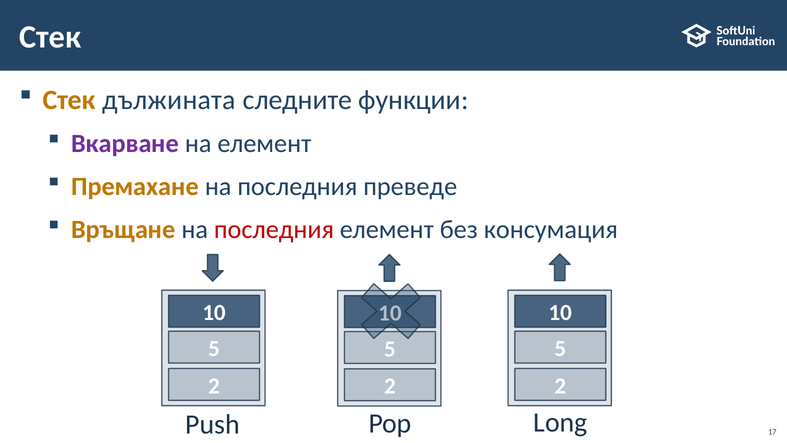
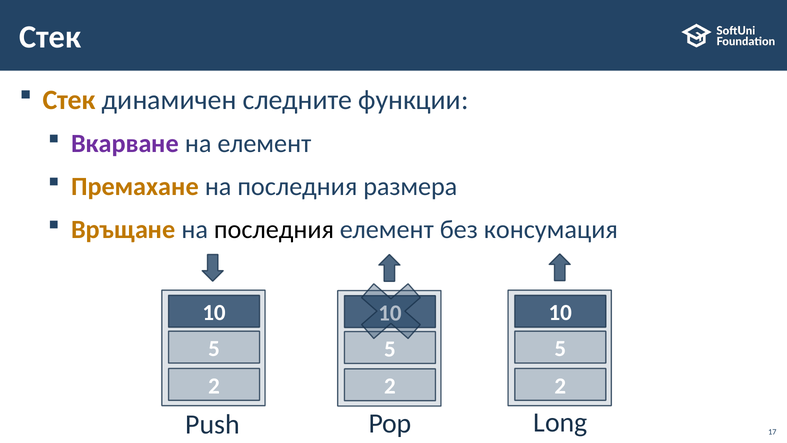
дължината: дължината -> динамичен (169, 100)
преведе: преведе -> размера (410, 187)
последния colour: red -> black (274, 229)
